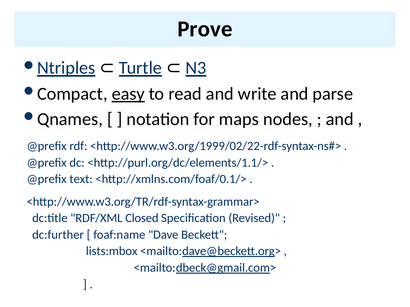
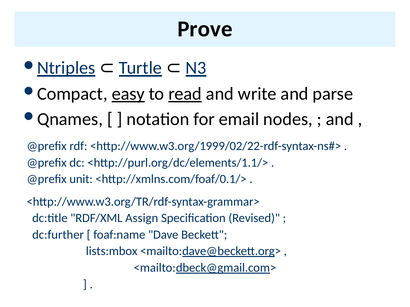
read underline: none -> present (185, 94)
maps: maps -> email (239, 120)
text: text -> unit (81, 179)
Closed: Closed -> Assign (142, 218)
